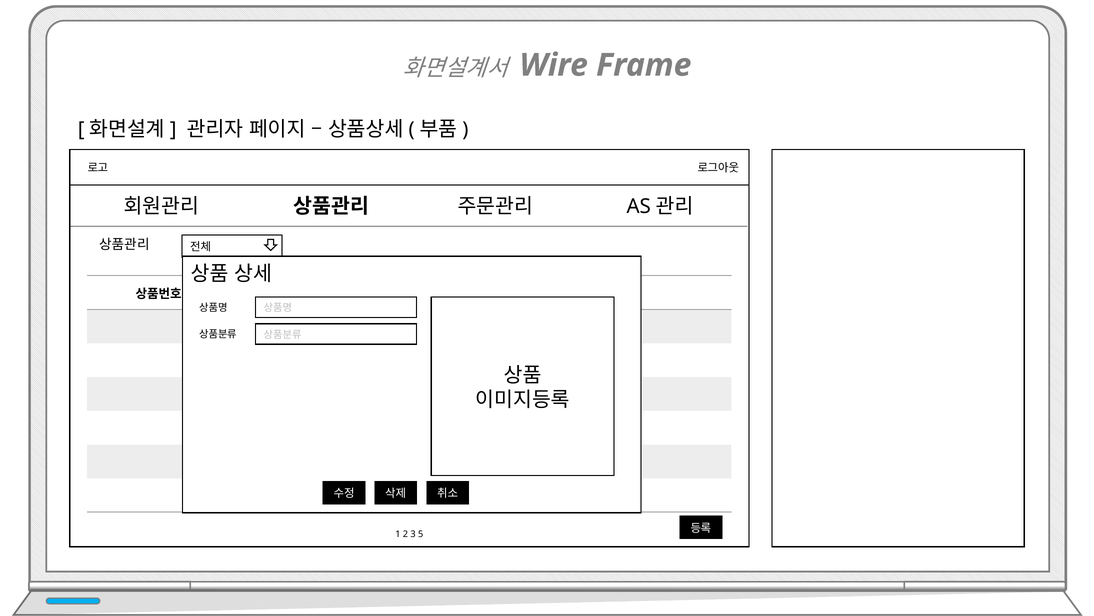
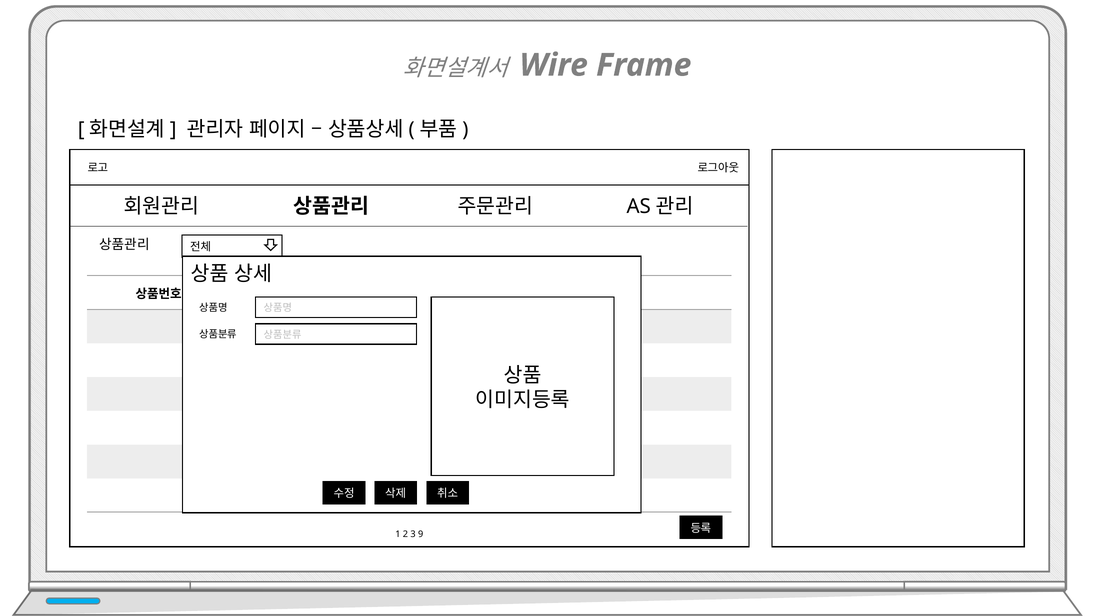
5: 5 -> 9 (421, 533)
